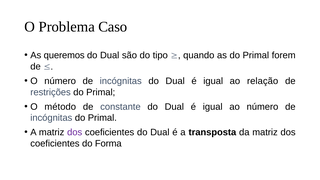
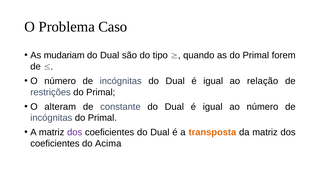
queremos: queremos -> mudariam (64, 55)
método: método -> alteram (60, 107)
transposta colour: black -> orange (212, 132)
Forma: Forma -> Acima (108, 144)
